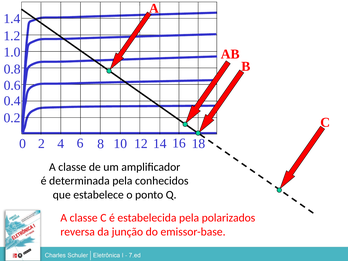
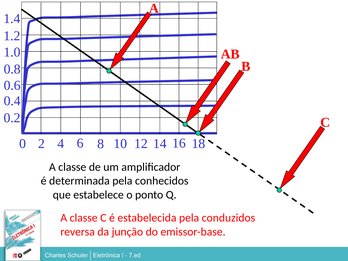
polarizados: polarizados -> conduzidos (228, 218)
